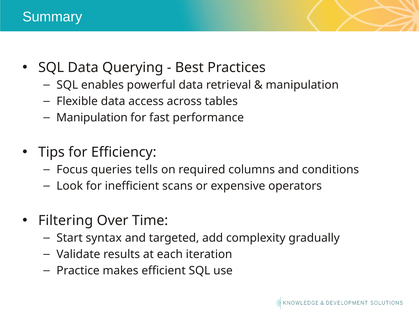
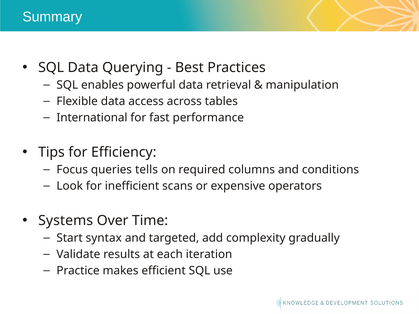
Manipulation: Manipulation -> International (92, 118)
Filtering: Filtering -> Systems (66, 221)
